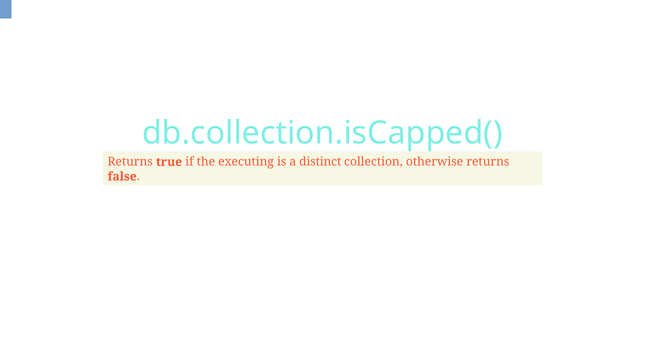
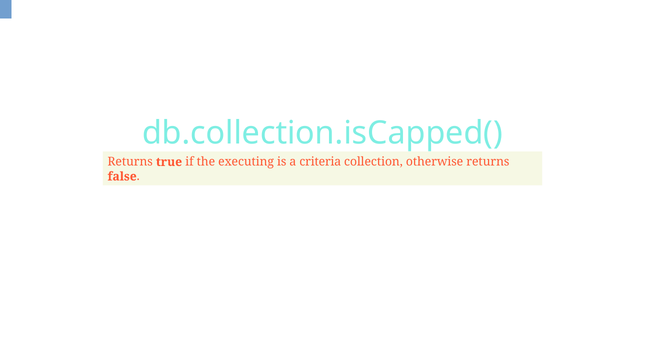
distinct: distinct -> criteria (320, 162)
